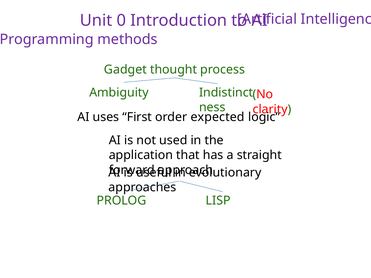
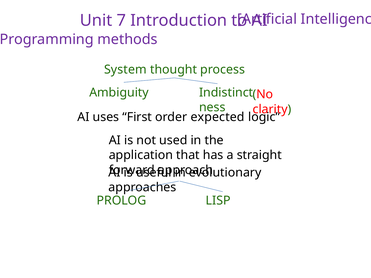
0: 0 -> 7 (121, 21)
Gadget: Gadget -> System (125, 70)
